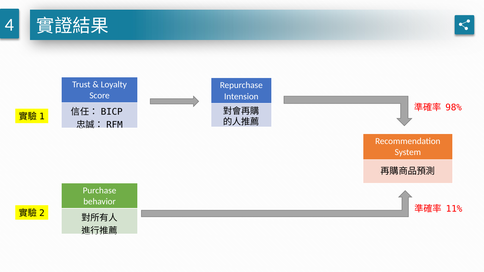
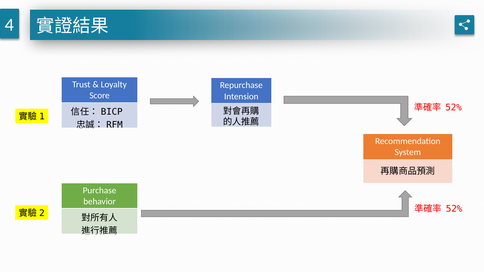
98%: 98% -> 52% (454, 107)
11%: 11% -> 52% (454, 209)
